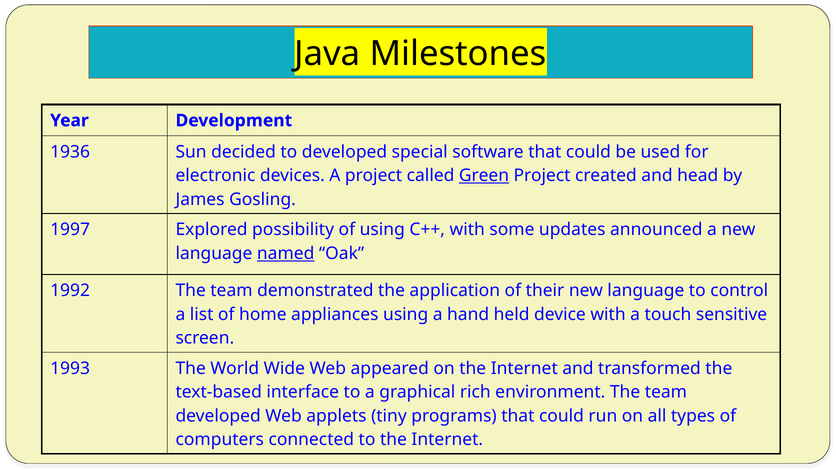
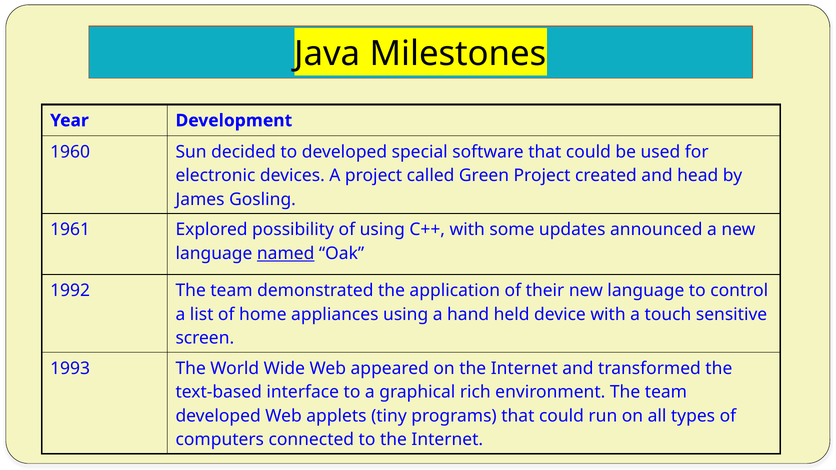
1936: 1936 -> 1960 (70, 152)
Green underline: present -> none (484, 176)
1997: 1997 -> 1961 (70, 230)
